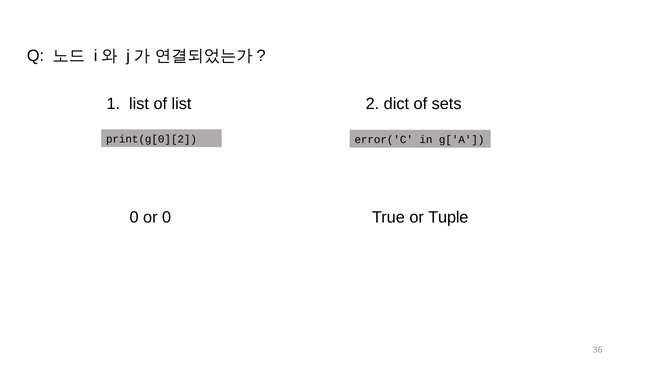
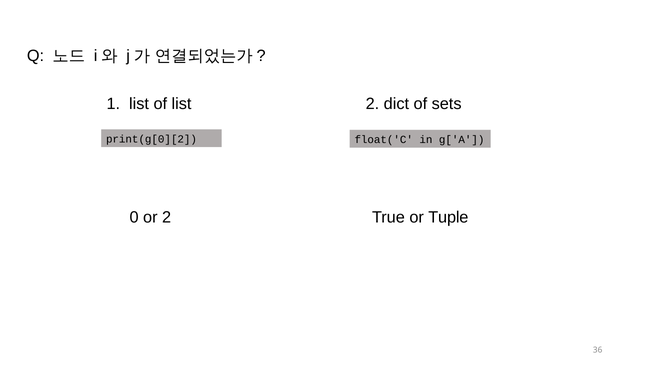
error('C: error('C -> float('C (384, 139)
or 0: 0 -> 2 (167, 217)
